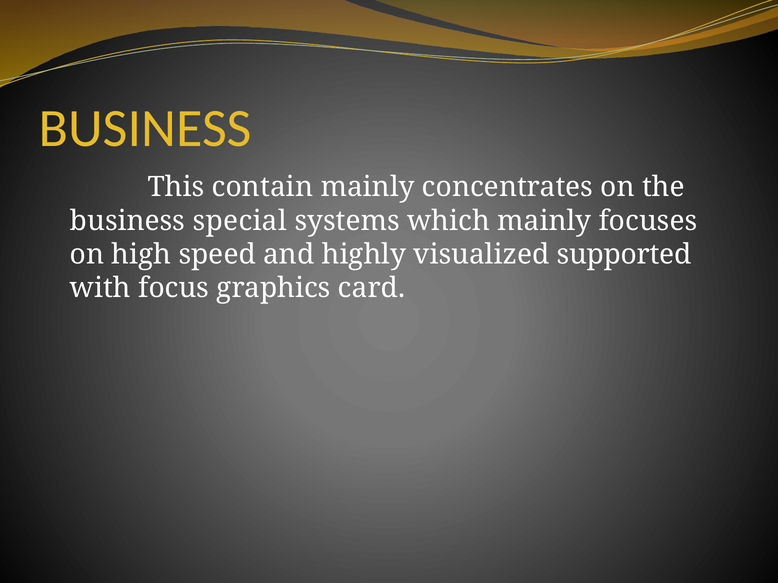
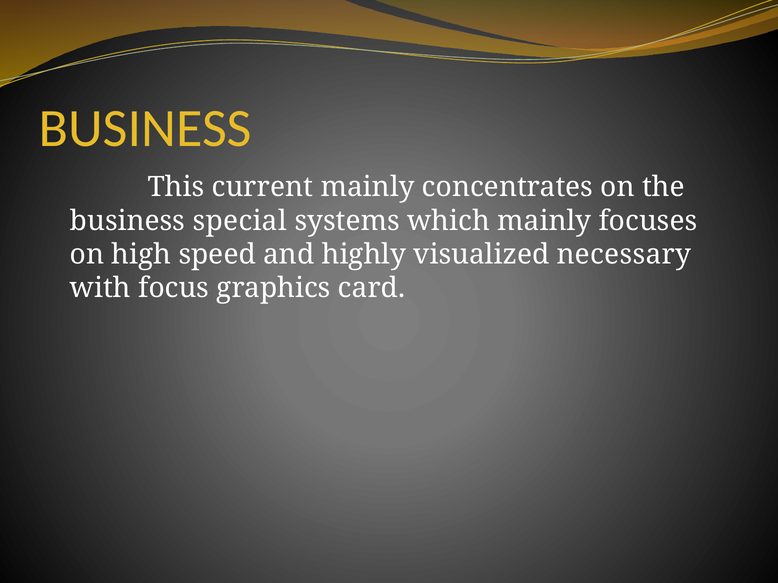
contain: contain -> current (262, 187)
supported: supported -> necessary (624, 255)
